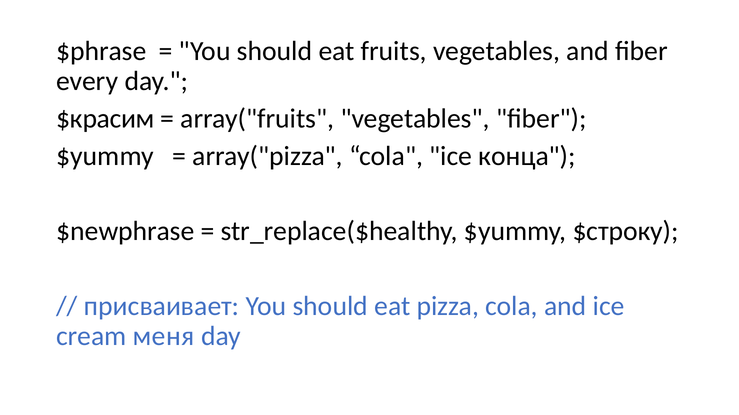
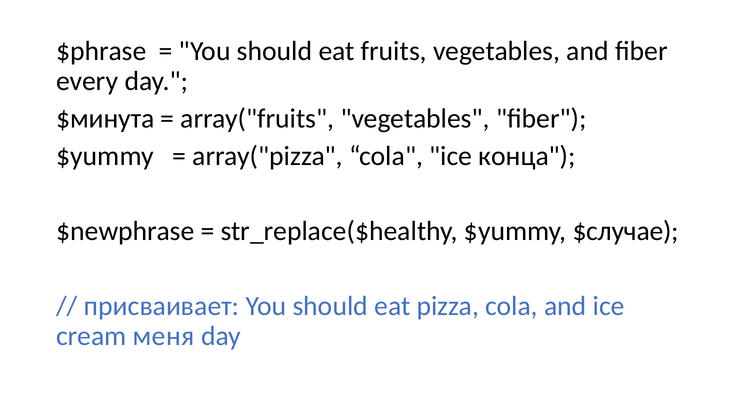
$красим: $красим -> $минута (105, 119)
$строку: $строку -> $случае (626, 232)
